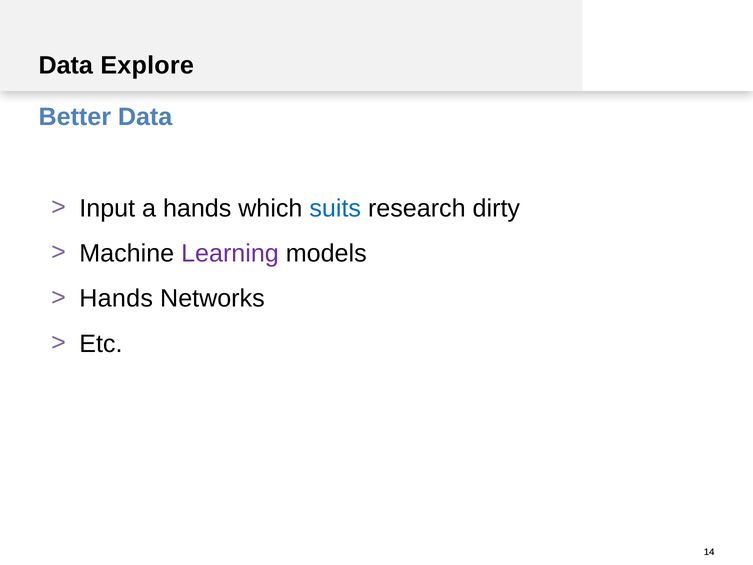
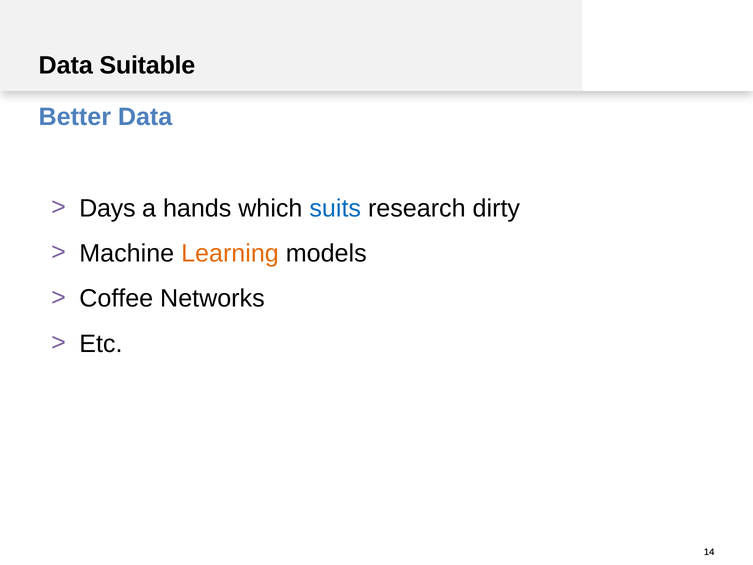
Explore: Explore -> Suitable (147, 65)
Input: Input -> Days (107, 208)
Learning colour: purple -> orange (230, 253)
Hands: Hands -> Coffee (116, 299)
